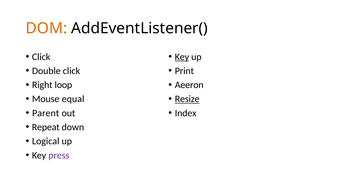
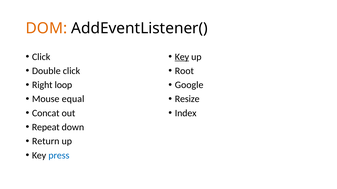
Print: Print -> Root (184, 71)
Aeeron: Aeeron -> Google (189, 85)
Resize underline: present -> none (187, 99)
Parent: Parent -> Concat (46, 113)
Logical: Logical -> Return (46, 142)
press colour: purple -> blue (59, 156)
